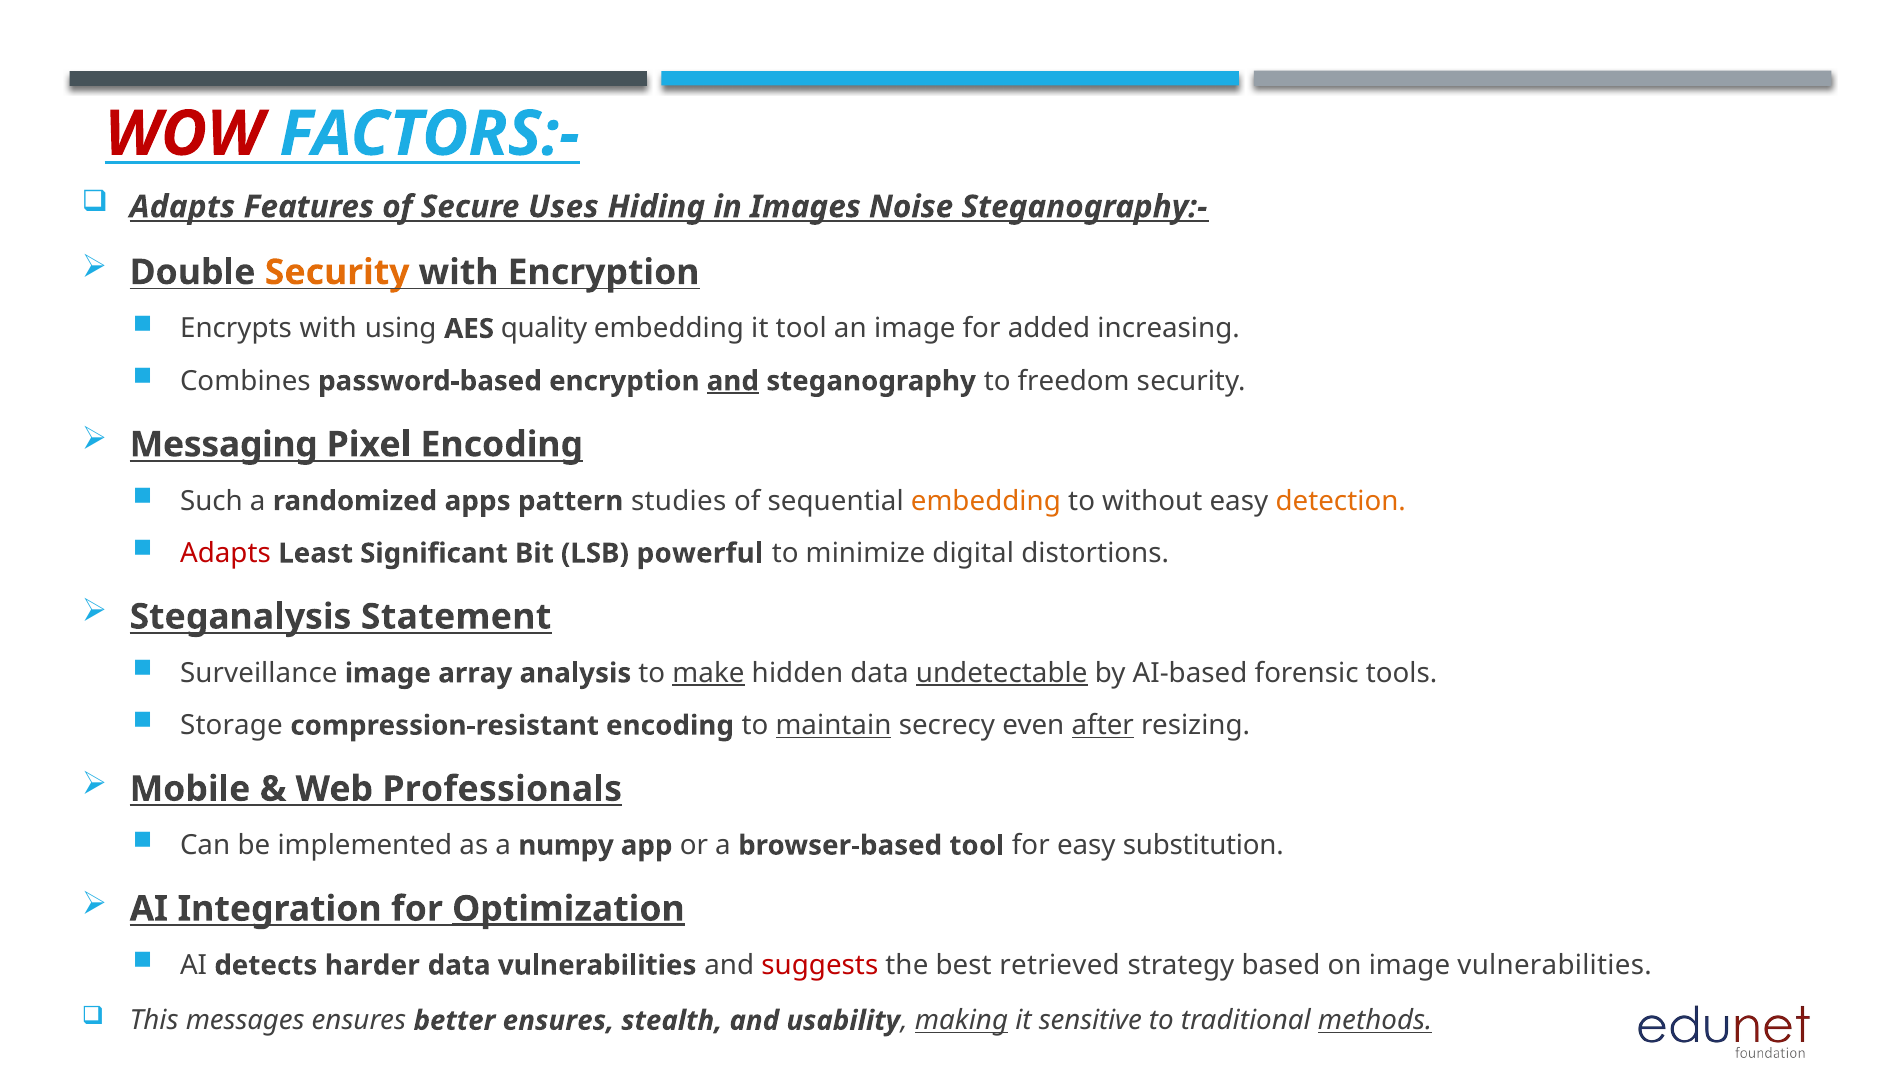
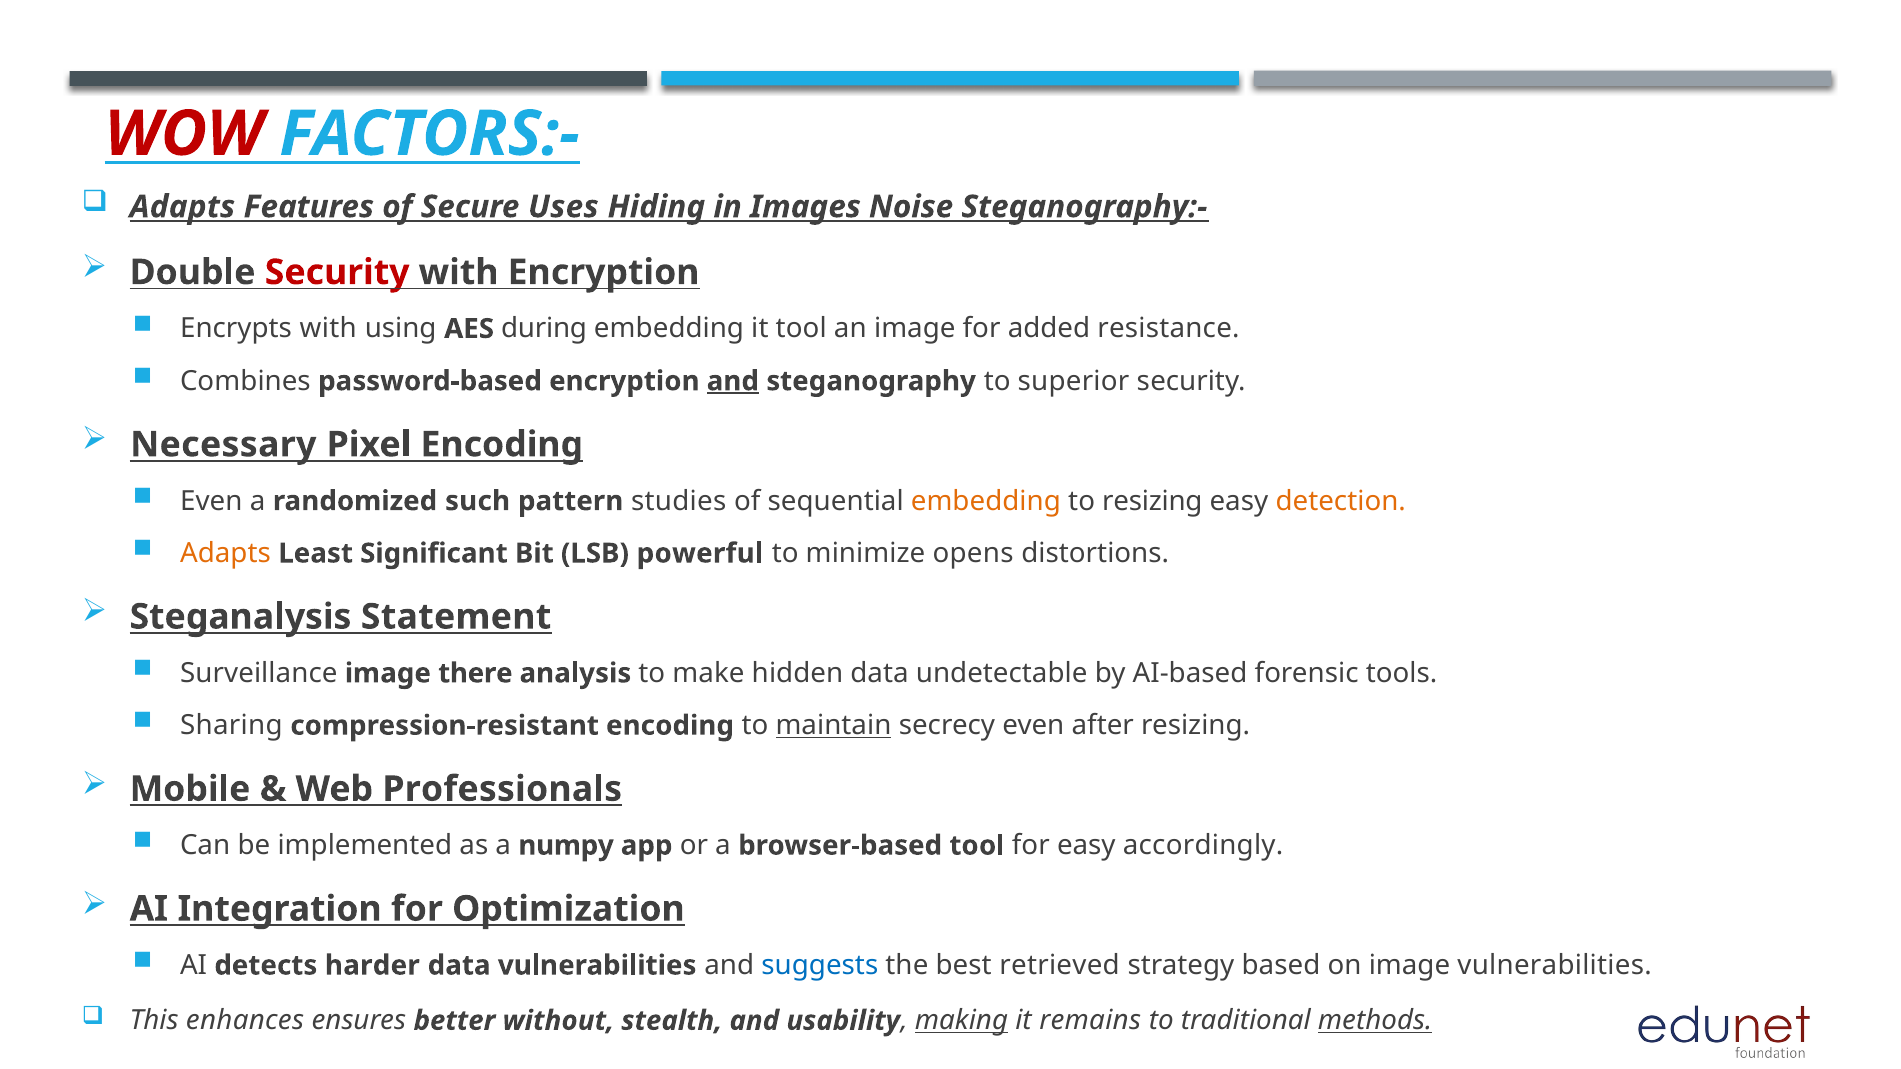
Security colour: orange -> red (337, 272)
quality: quality -> during (544, 329)
increasing: increasing -> resistance (1169, 329)
freedom: freedom -> superior (1074, 381)
Messaging: Messaging -> Necessary (223, 445)
Such: Such -> Even (211, 501)
apps: apps -> such (478, 501)
to without: without -> resizing (1152, 501)
Adapts colour: red -> orange (225, 554)
digital: digital -> opens (973, 554)
array: array -> there (475, 673)
make underline: present -> none (708, 673)
undetectable underline: present -> none (1002, 673)
Storage: Storage -> Sharing (231, 726)
after underline: present -> none (1103, 726)
substitution: substitution -> accordingly (1203, 846)
Optimization underline: present -> none (568, 909)
suggests colour: red -> blue (820, 966)
messages: messages -> enhances (245, 1021)
better ensures: ensures -> without (558, 1021)
sensitive: sensitive -> remains (1090, 1021)
